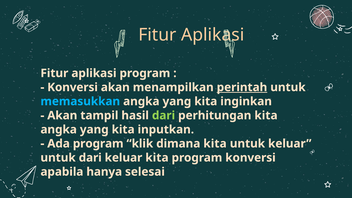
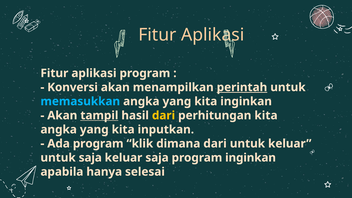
tampil underline: none -> present (99, 115)
dari colour: light green -> yellow (164, 115)
dimana kita: kita -> dari (215, 144)
untuk dari: dari -> saja (90, 158)
keluar kita: kita -> saja (157, 158)
program konversi: konversi -> inginkan (251, 158)
